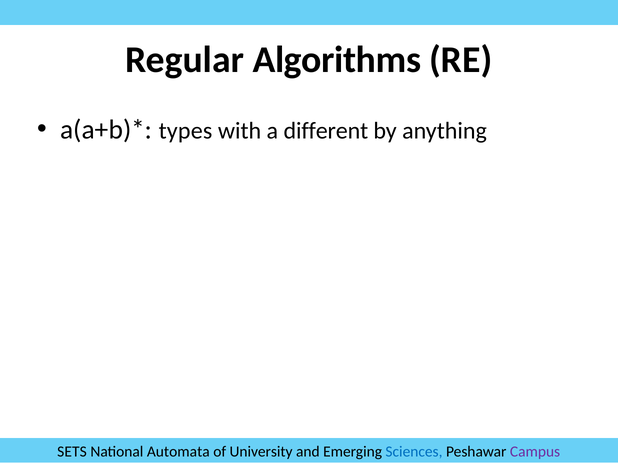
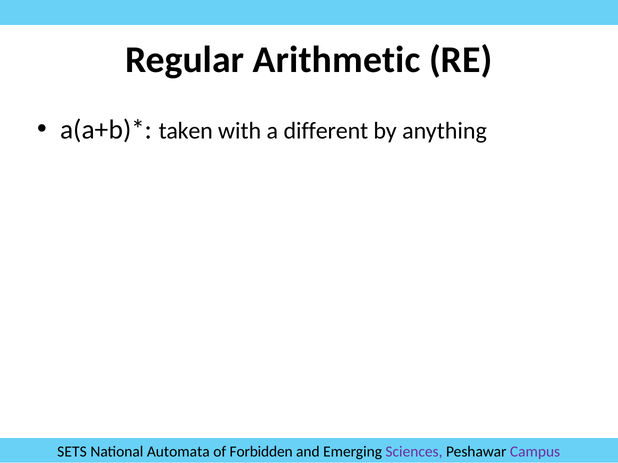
Algorithms: Algorithms -> Arithmetic (337, 60)
types: types -> taken (186, 131)
University: University -> Forbidden (261, 452)
Sciences colour: blue -> purple (414, 452)
